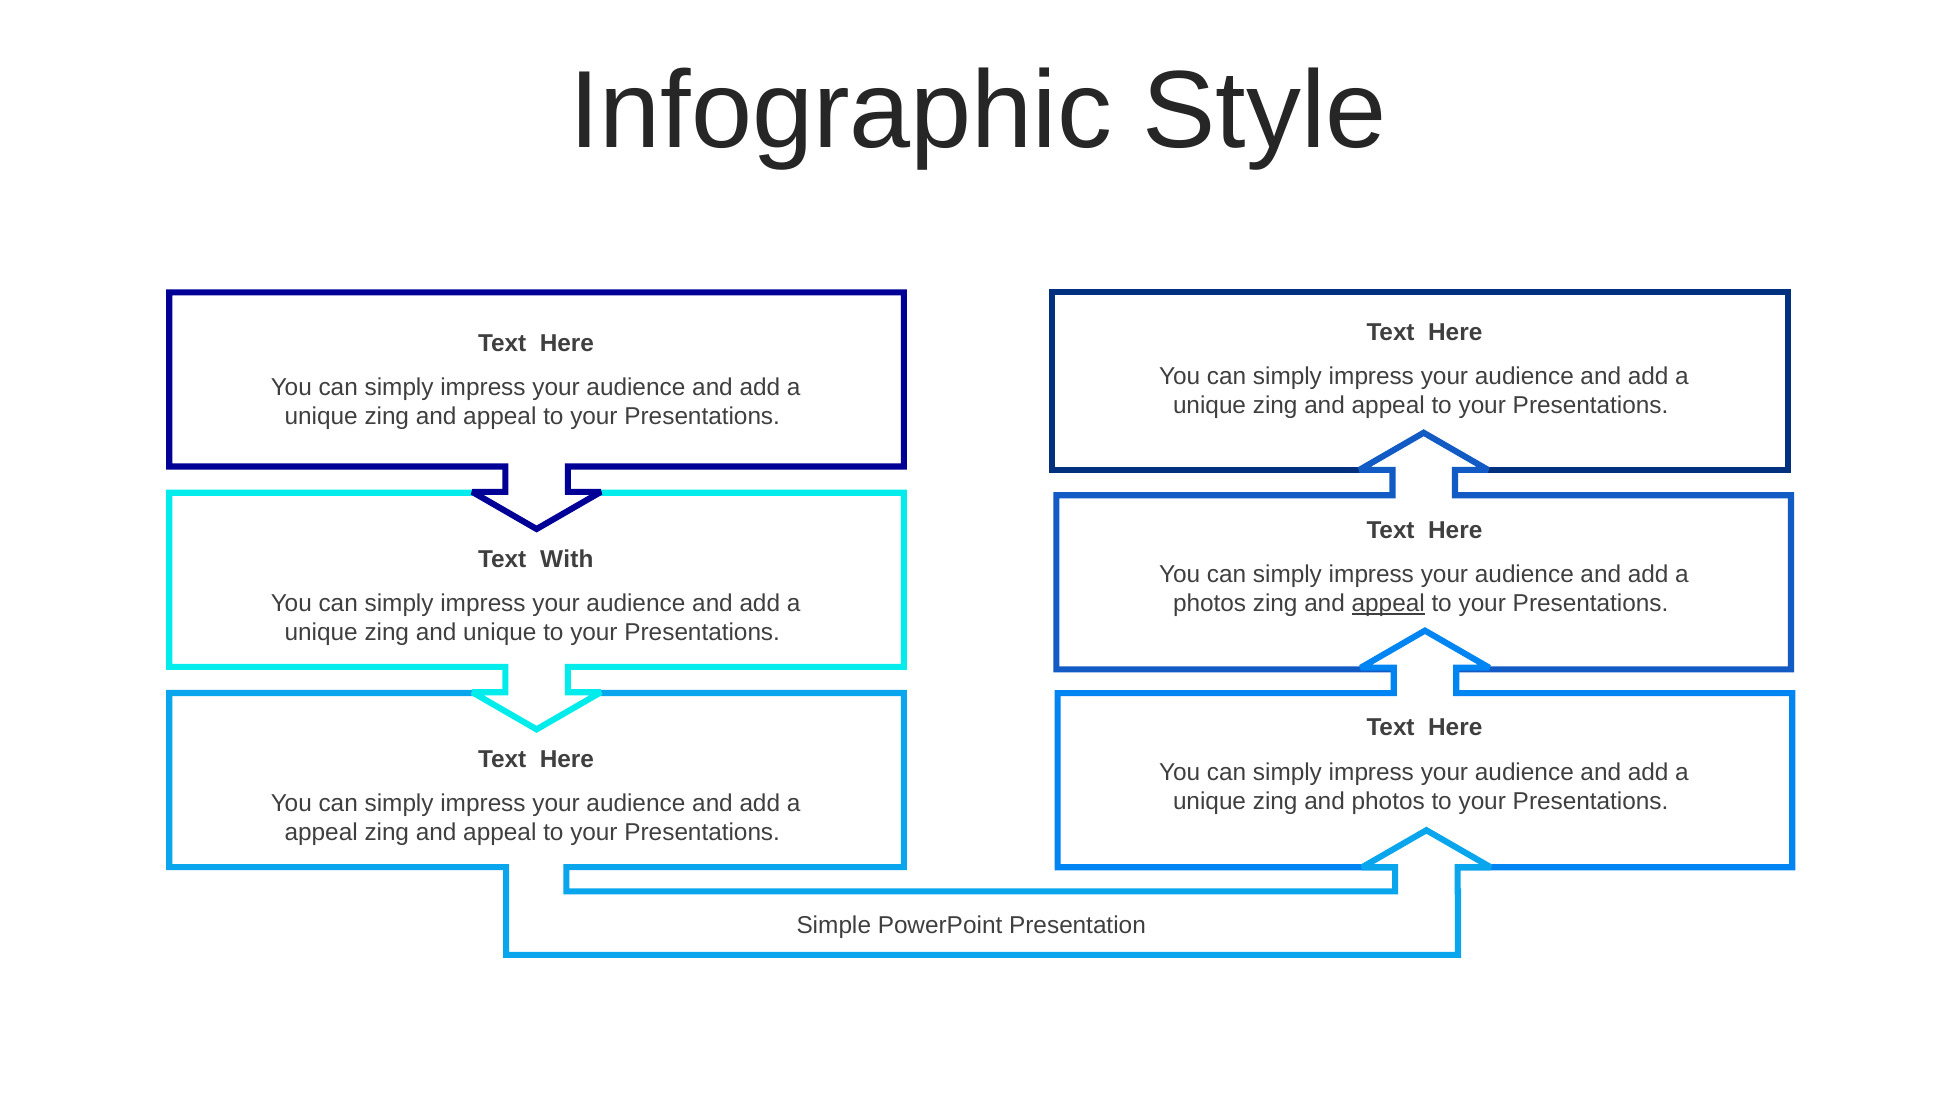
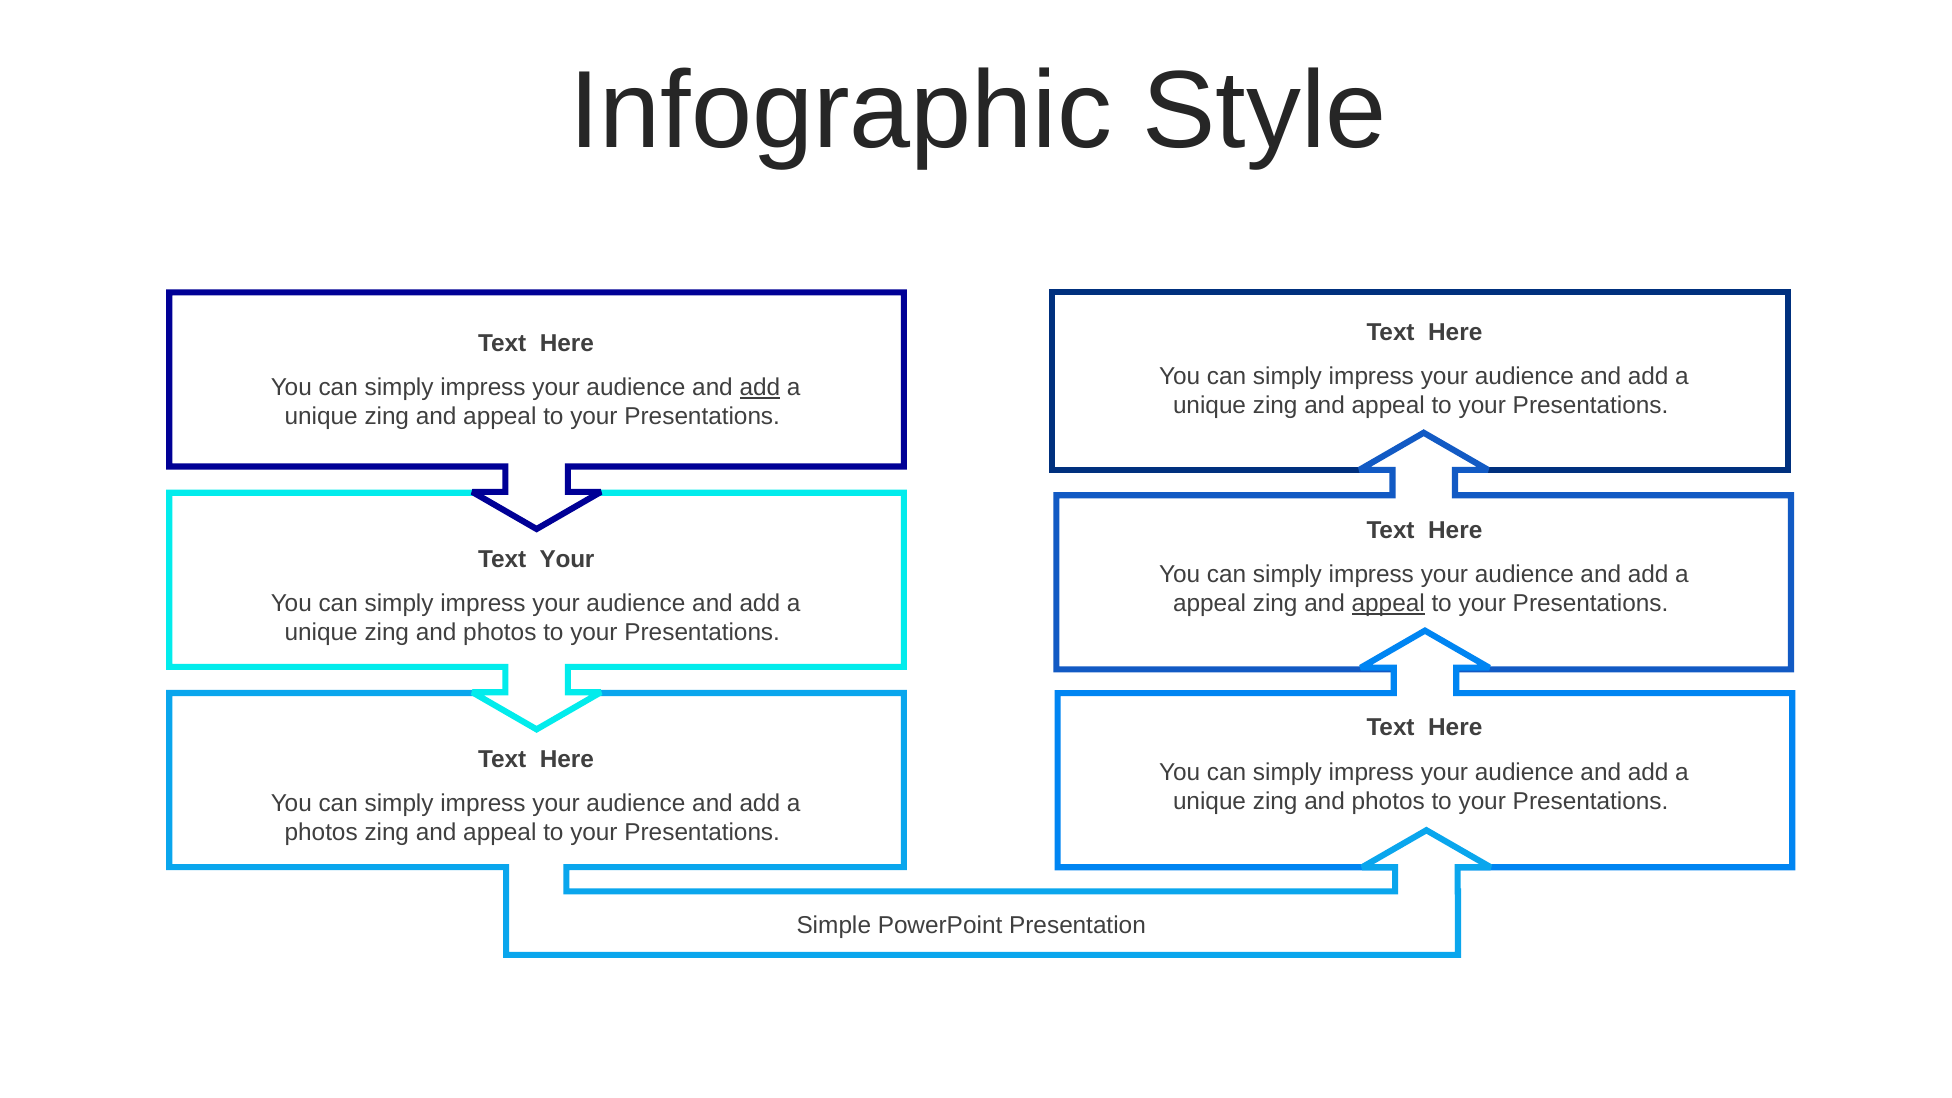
add underline: none -> present (760, 387)
Text With: With -> Your (567, 559)
photos: photos -> appeal (1210, 604)
unique: unique -> photos (500, 633)
appeal: appeal -> photos (321, 833)
